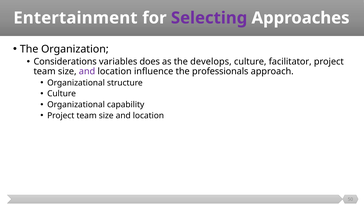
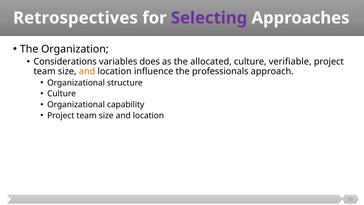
Entertainment: Entertainment -> Retrospectives (75, 18)
develops: develops -> allocated (211, 62)
facilitator: facilitator -> verifiable (290, 62)
and colour: purple -> orange (87, 71)
